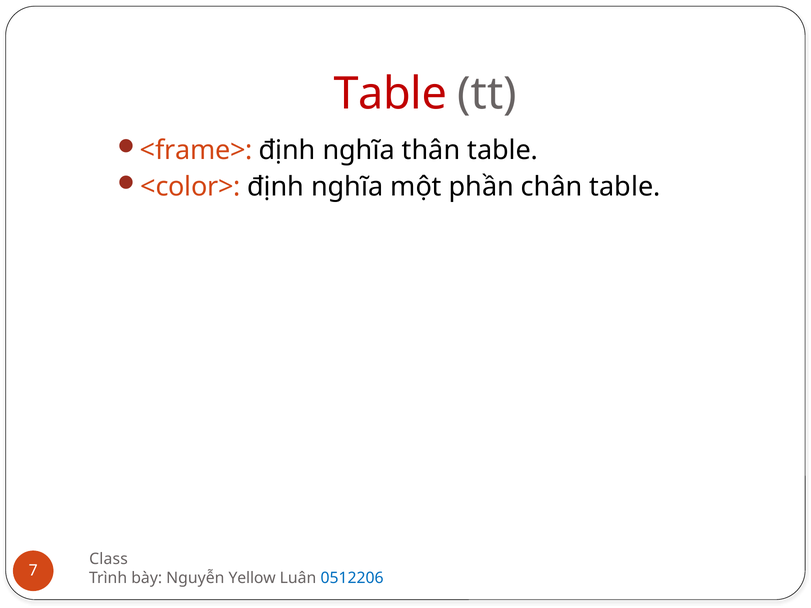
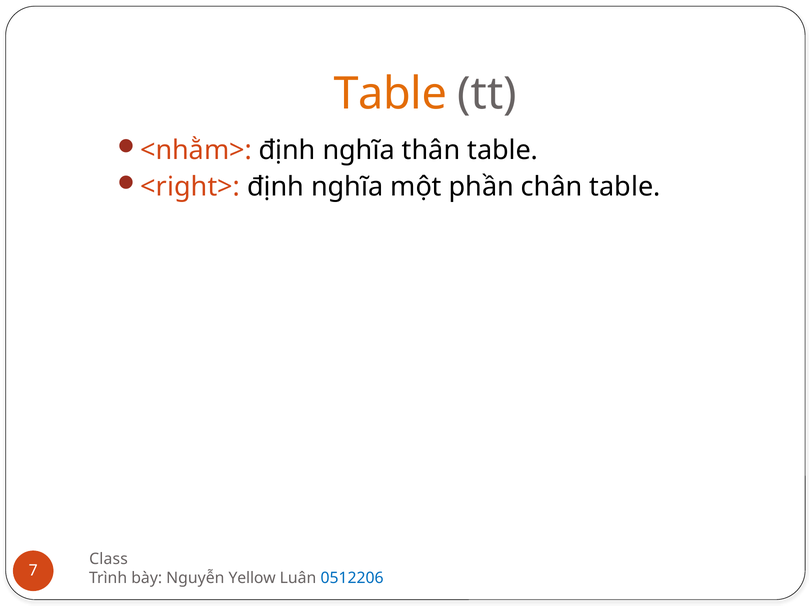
Table colour: red -> orange (390, 94)
<frame>: <frame> -> <nhằm> (196, 151)
<color>: <color> -> <right> (190, 187)
